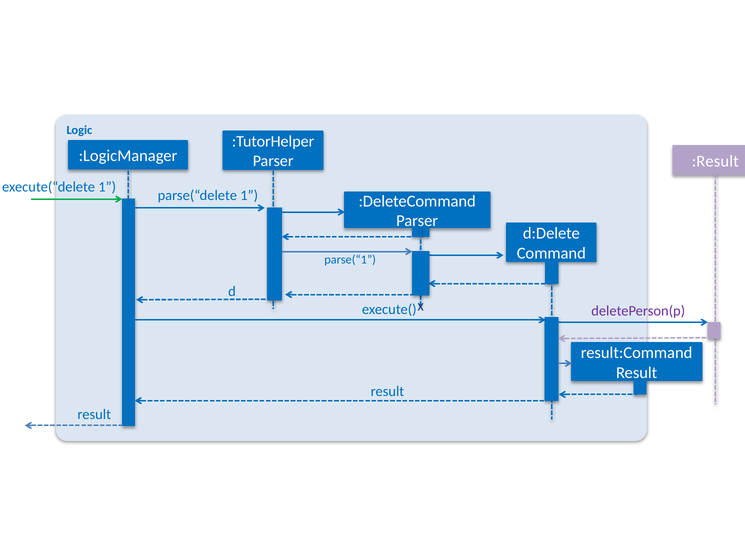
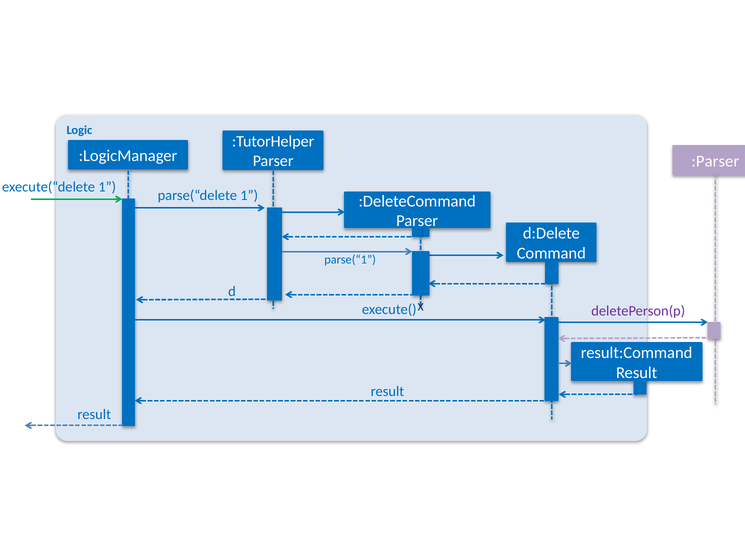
:Result: :Result -> :Parser (715, 161)
